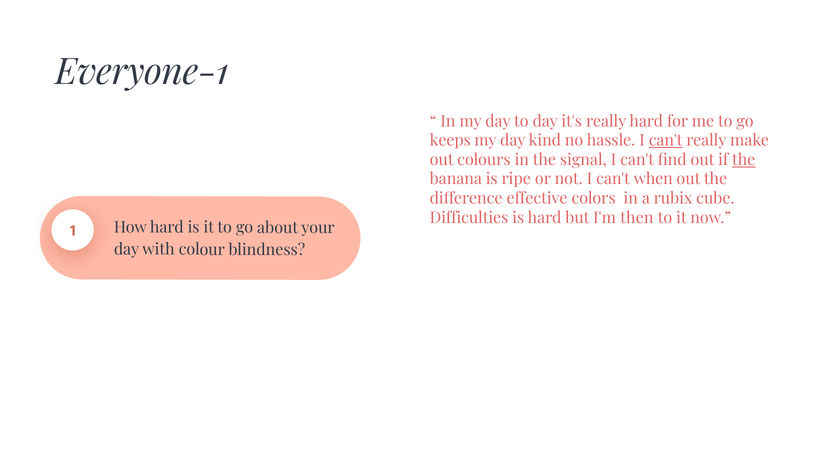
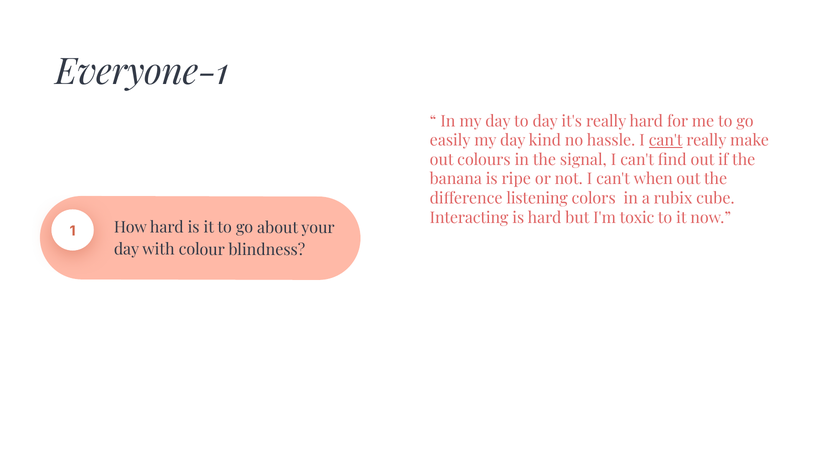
keeps: keeps -> easily (450, 141)
the underline: present -> none (744, 160)
effective: effective -> listening (537, 198)
Difficulties: Difficulties -> Interacting (469, 218)
then: then -> toxic (637, 218)
